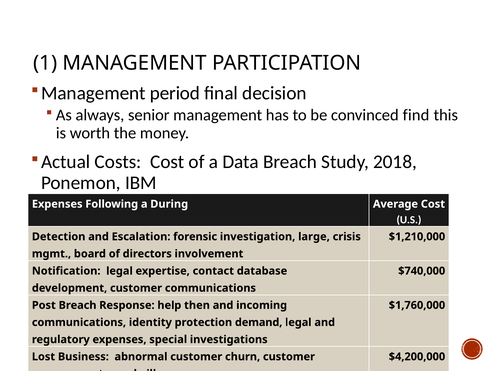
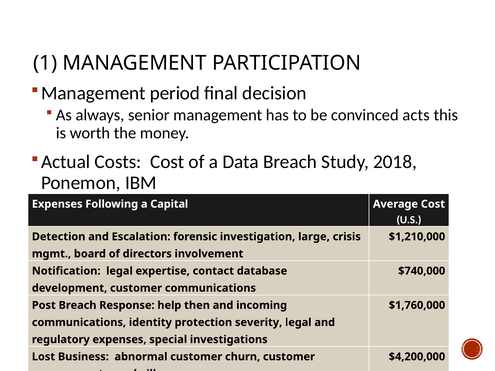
find: find -> acts (416, 115)
During: During -> Capital (169, 204)
demand: demand -> severity (259, 323)
